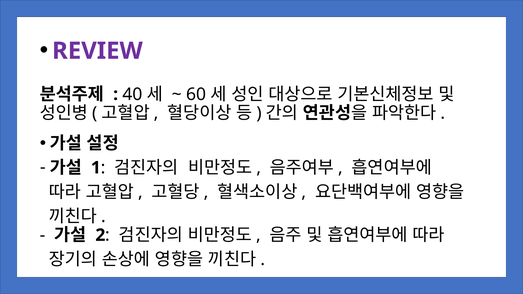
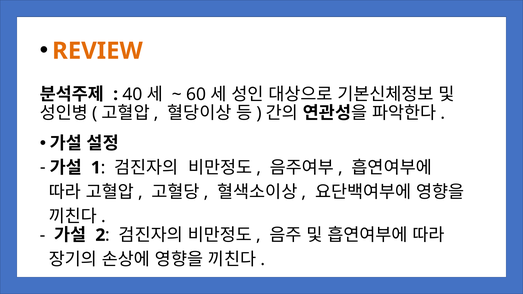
REVIEW colour: purple -> orange (97, 51)
